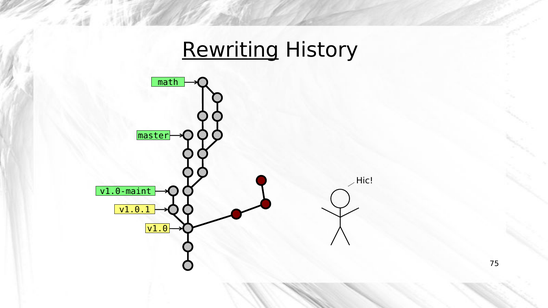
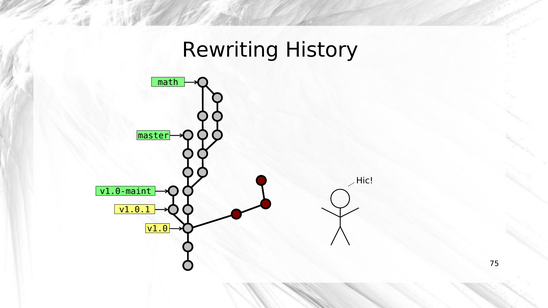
Rewriting underline: present -> none (231, 50)
